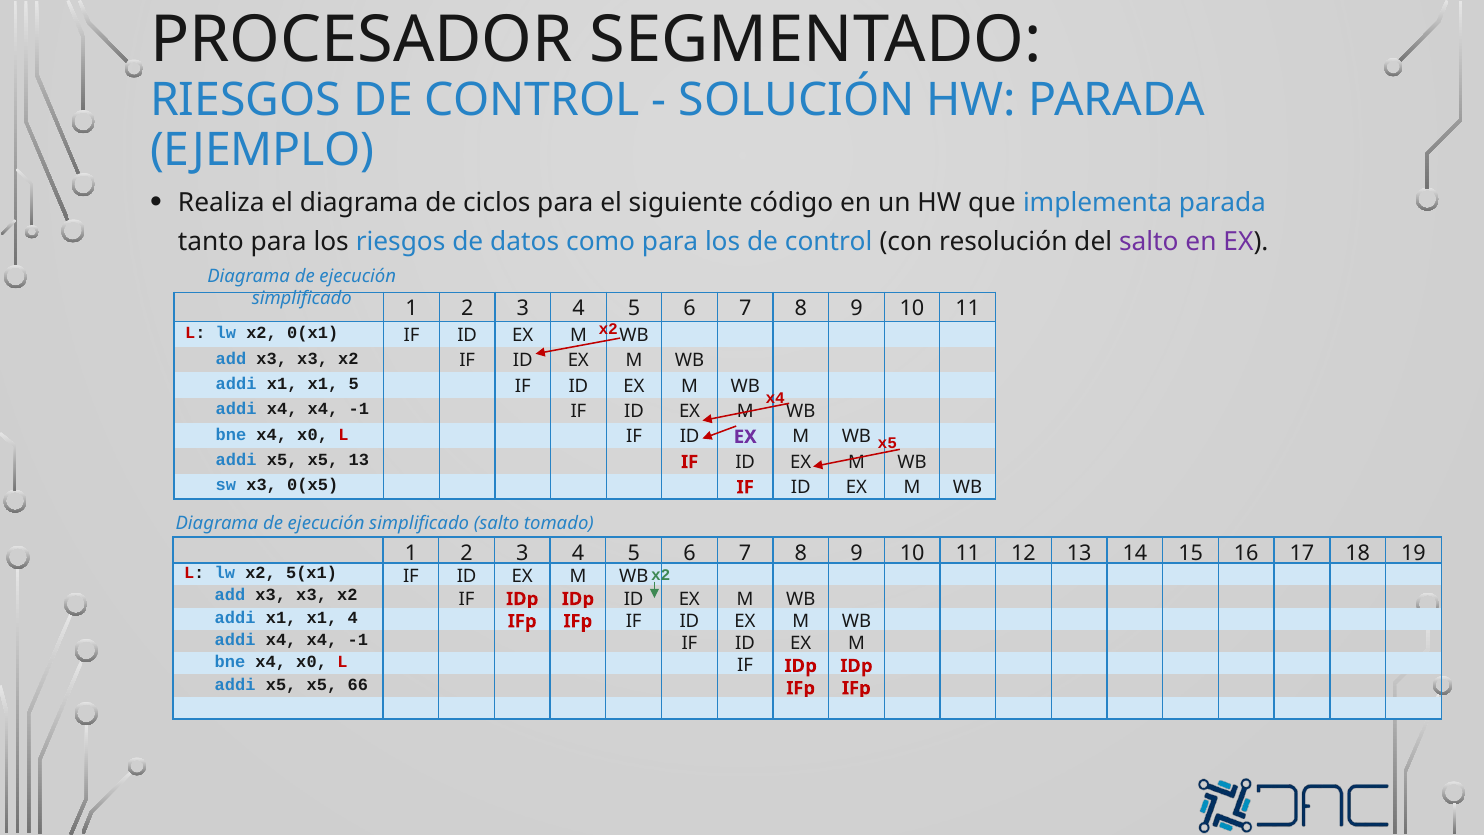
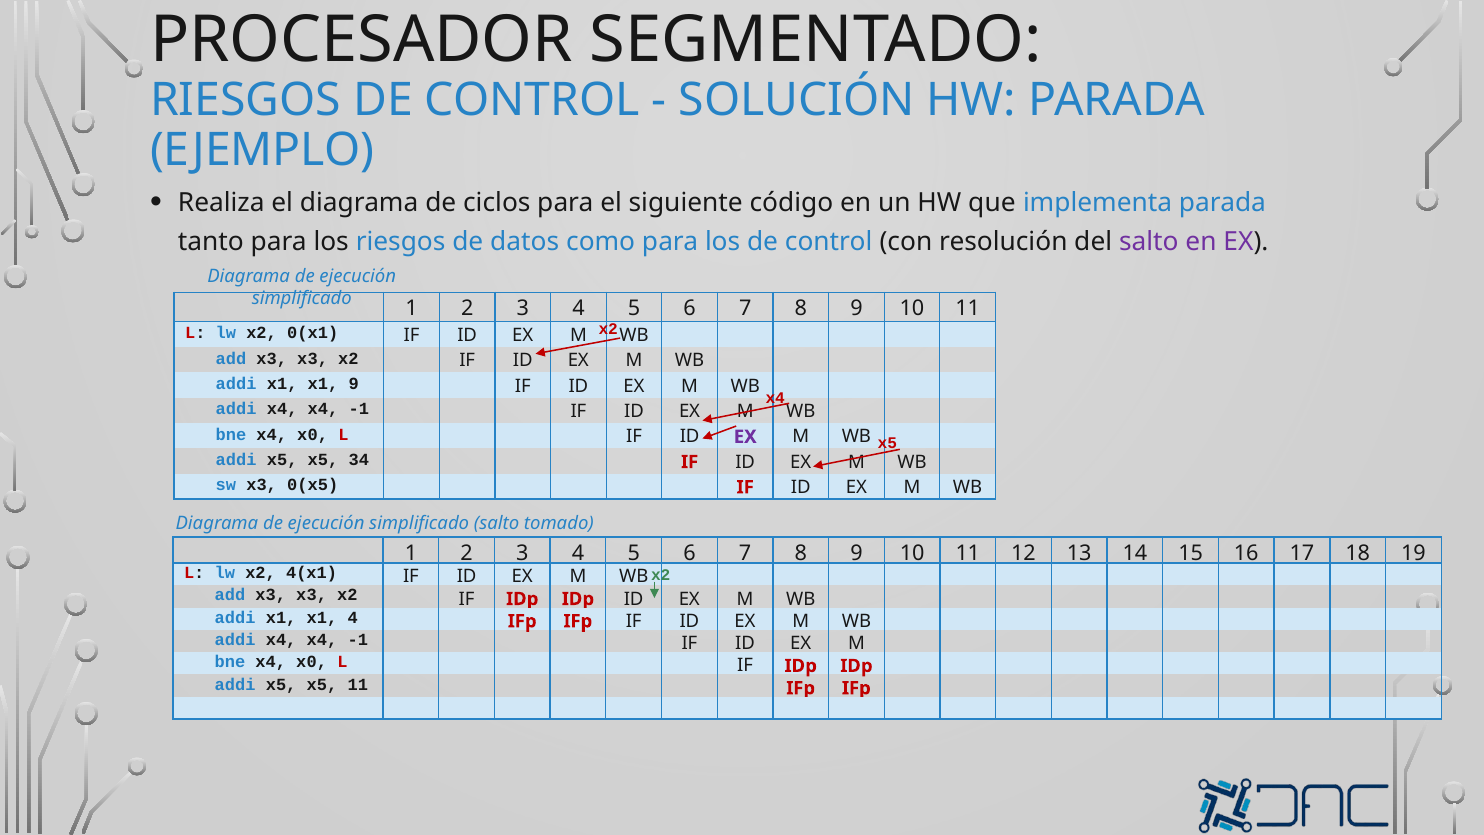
x1 5: 5 -> 9 (354, 384)
x5 13: 13 -> 34 (359, 460)
5(x1: 5(x1 -> 4(x1 (312, 573)
x5 66: 66 -> 11 (358, 684)
